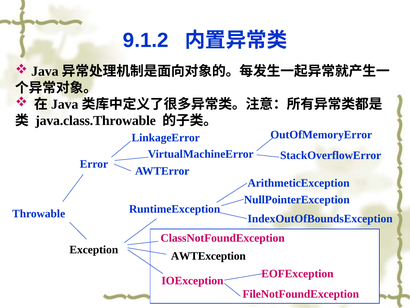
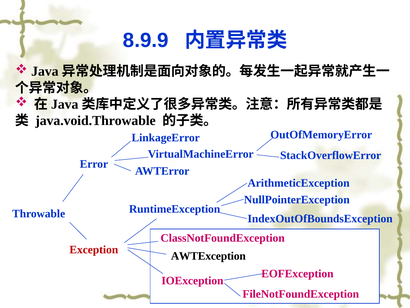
9.1.2: 9.1.2 -> 8.9.9 (146, 40)
java.class.Throwable: java.class.Throwable -> java.void.Throwable (96, 121)
Exception colour: black -> red (94, 249)
